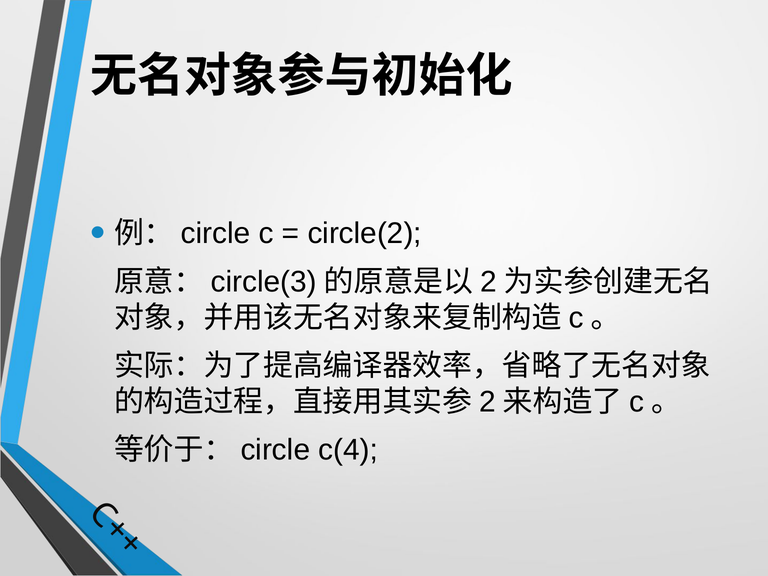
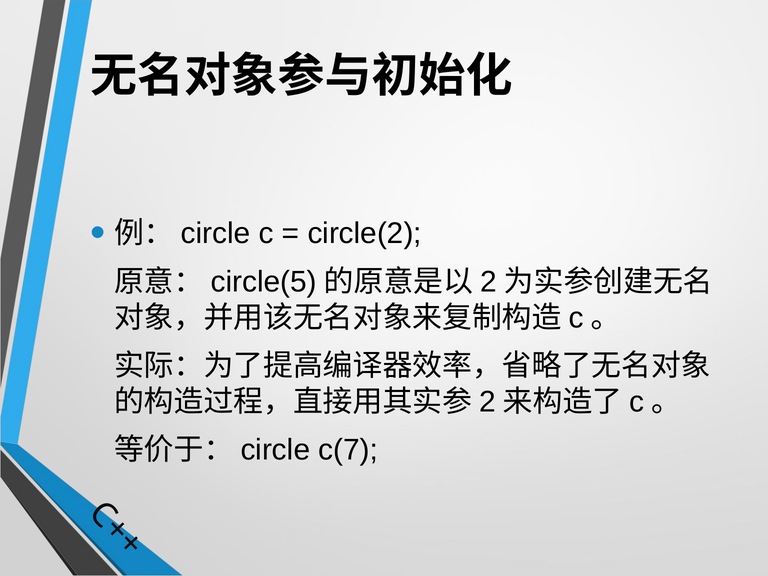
circle(3: circle(3 -> circle(5 (264, 282)
c(4: c(4 -> c(7 (348, 450)
